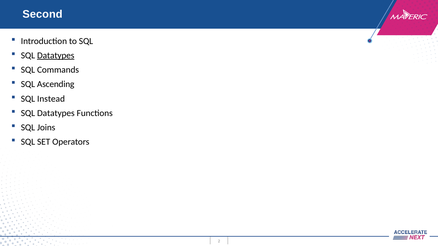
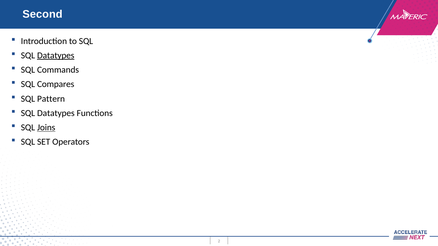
Ascending: Ascending -> Compares (56, 84)
Instead: Instead -> Pattern (51, 99)
Joins underline: none -> present (46, 128)
